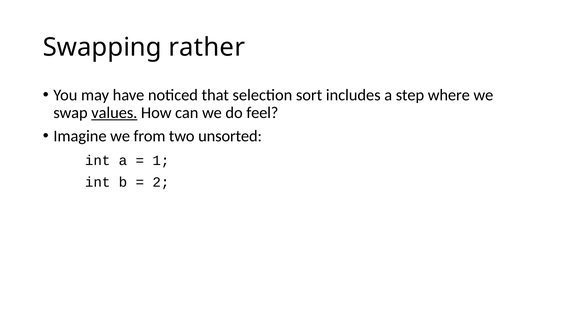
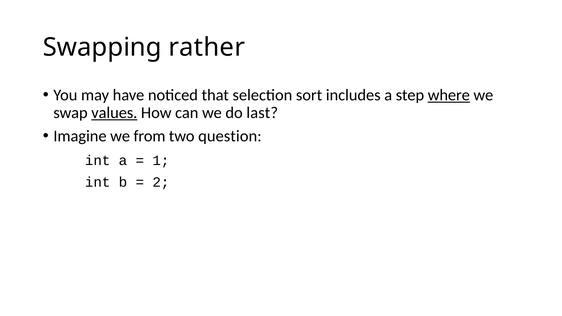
where underline: none -> present (449, 95)
feel: feel -> last (262, 113)
unsorted: unsorted -> question (230, 136)
